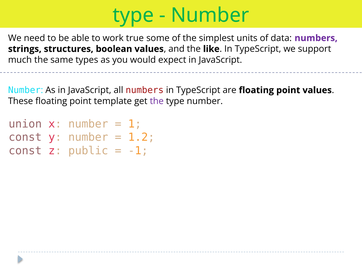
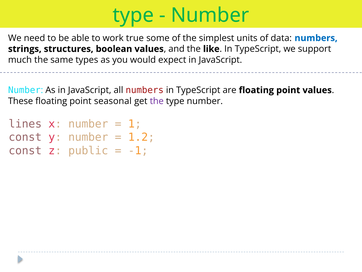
numbers colour: purple -> blue (316, 38)
template: template -> seasonal (113, 101)
union: union -> lines (25, 124)
